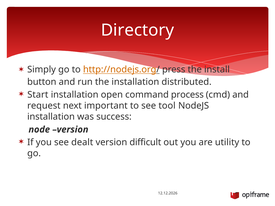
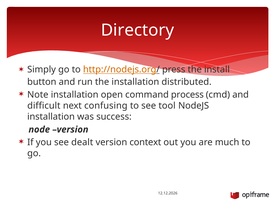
Start: Start -> Note (38, 95)
request: request -> difficult (44, 106)
important: important -> confusing (106, 106)
difficult: difficult -> context (145, 143)
utility: utility -> much (227, 143)
